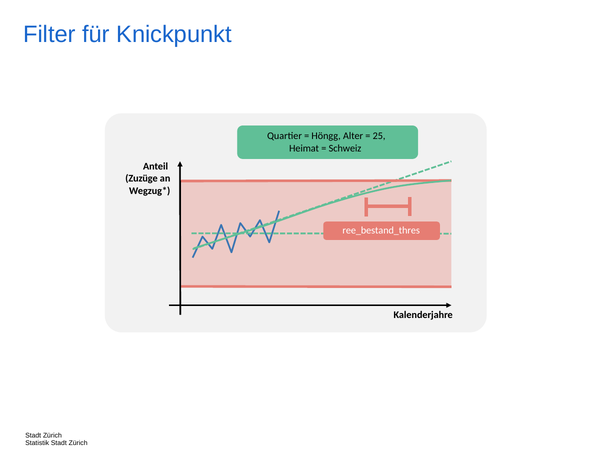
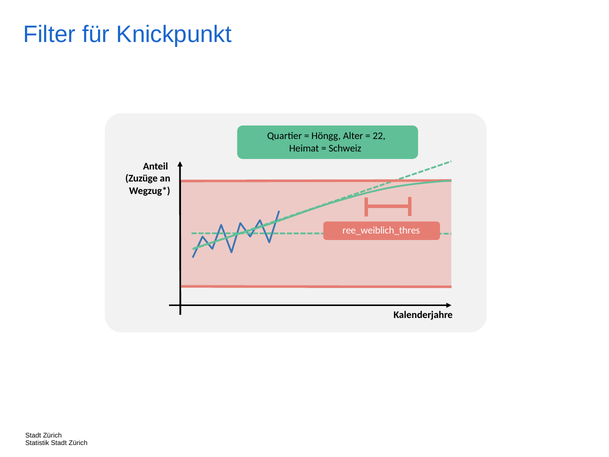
25: 25 -> 22 (379, 136)
ree_bestand_thres: ree_bestand_thres -> ree_weiblich_thres (381, 230)
